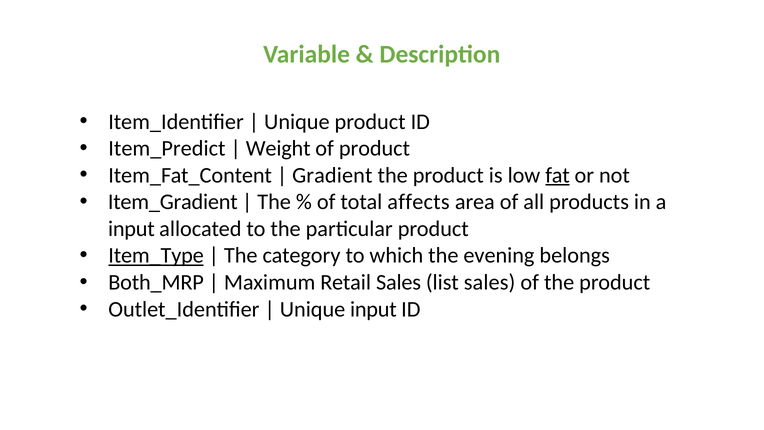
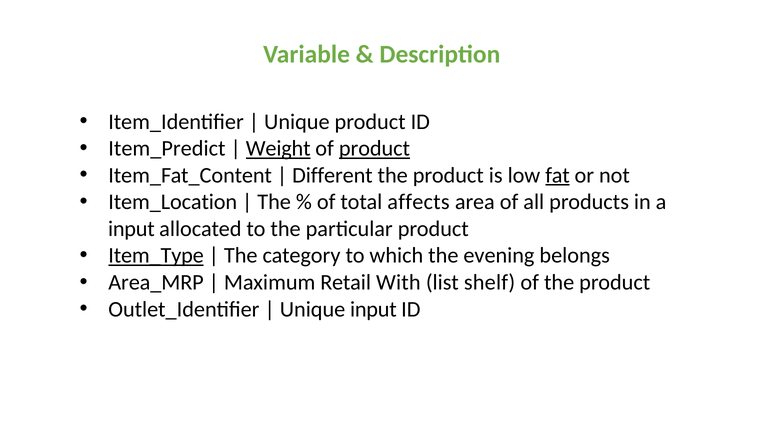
Weight underline: none -> present (278, 148)
product underline: none -> present (374, 148)
Gradient: Gradient -> Different (332, 175)
Item_Gradient: Item_Gradient -> Item_Location (173, 202)
Both_MRP: Both_MRP -> Area_MRP (156, 282)
Retail Sales: Sales -> With (398, 282)
list sales: sales -> shelf (490, 282)
